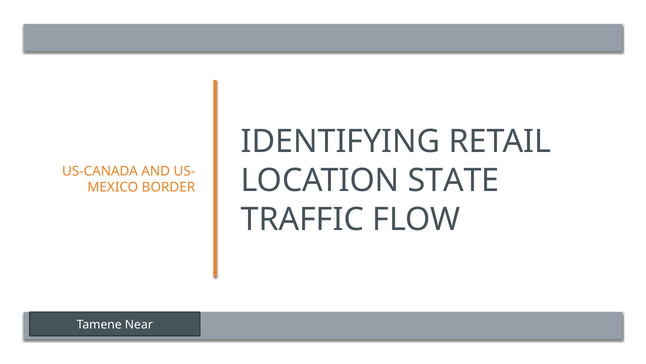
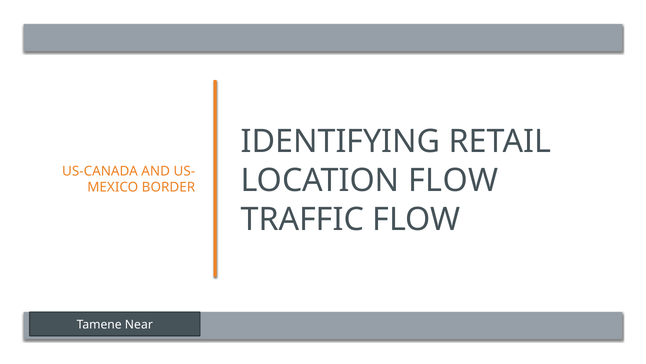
LOCATION STATE: STATE -> FLOW (453, 180)
